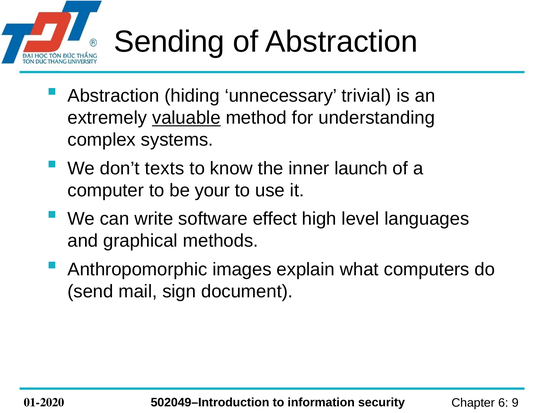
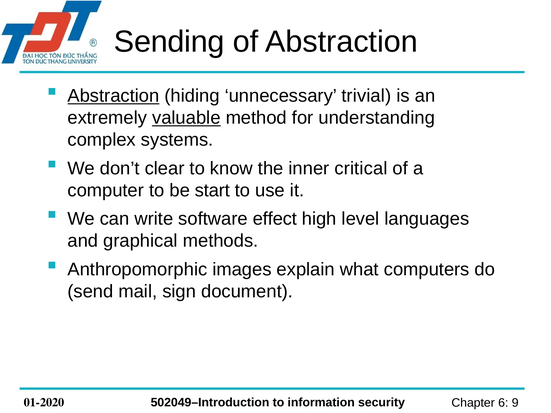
Abstraction underline: none -> present (113, 96)
texts: texts -> clear (165, 168)
launch: launch -> critical (361, 168)
your: your -> start (212, 190)
